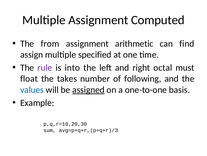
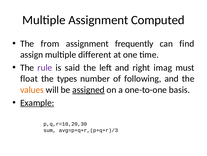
arithmetic: arithmetic -> frequently (134, 43)
specified: specified -> different (95, 54)
into: into -> said (72, 67)
octal: octal -> imag (163, 67)
takes: takes -> types (67, 78)
values colour: blue -> orange (32, 89)
Example underline: none -> present (37, 102)
